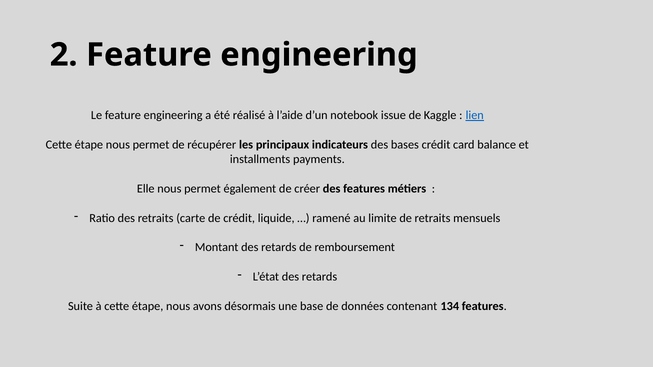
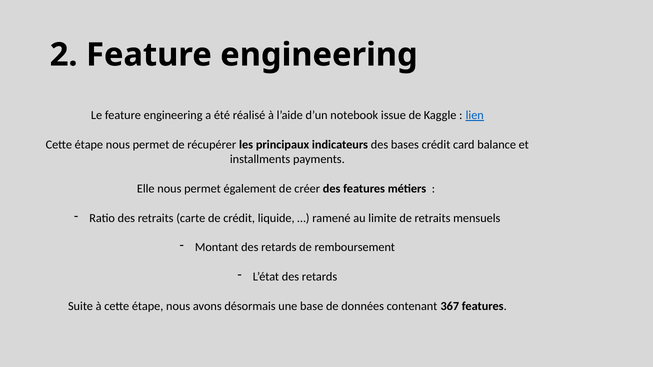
134: 134 -> 367 (450, 306)
